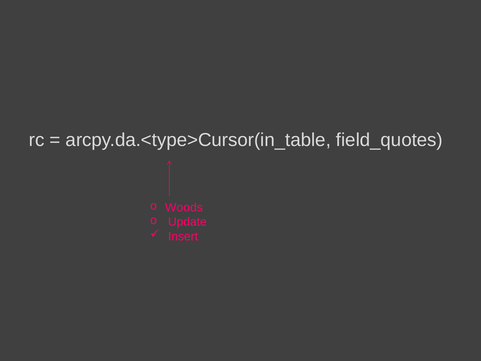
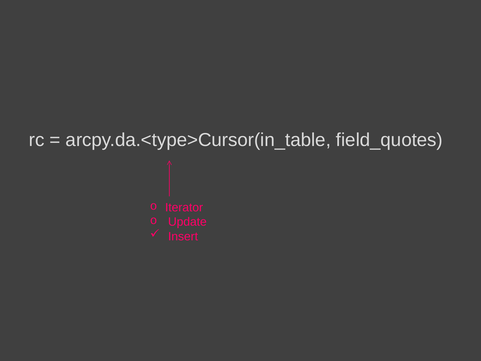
Woods: Woods -> Iterator (184, 207)
